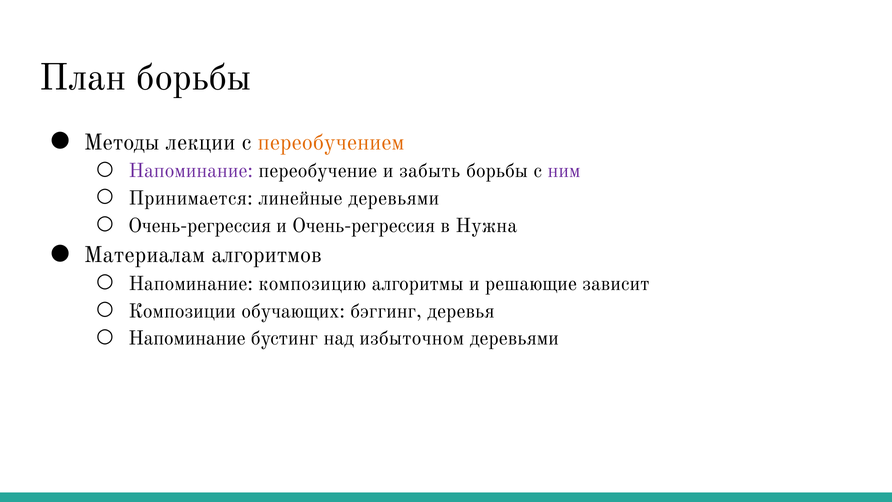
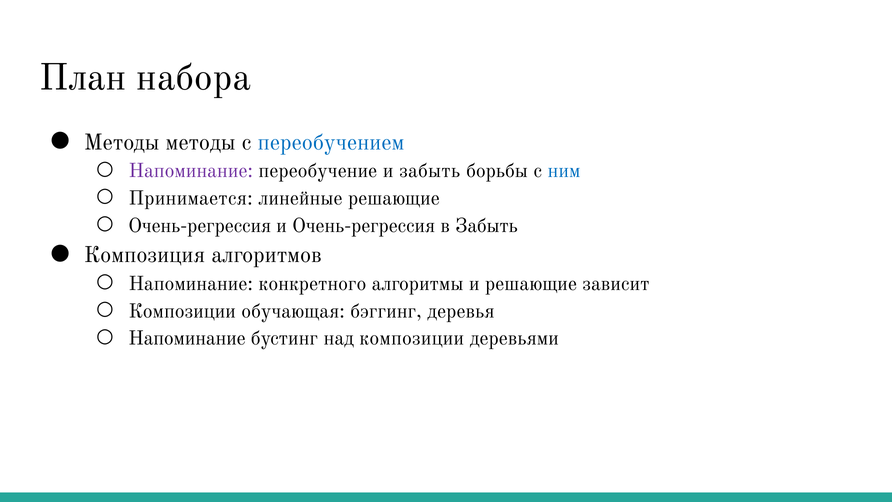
План борьбы: борьбы -> набора (194, 77)
Методы лекции: лекции -> методы (201, 142)
переобучением colour: orange -> blue (331, 142)
ним colour: purple -> blue (564, 171)
линейные деревьями: деревьями -> решающие (394, 198)
в Нужна: Нужна -> Забыть (487, 225)
Материалам: Материалам -> Композиция (145, 255)
композицию: композицию -> конкретного (312, 284)
обучающих: обучающих -> обучающая (293, 311)
над избыточном: избыточном -> композиции (412, 338)
